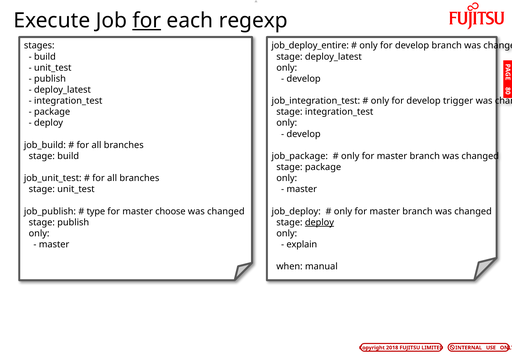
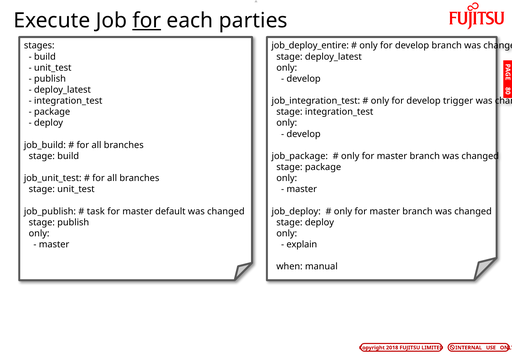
regexp: regexp -> parties (253, 20)
type: type -> task (96, 211)
choose: choose -> default (170, 211)
deploy underline: present -> none (319, 222)
